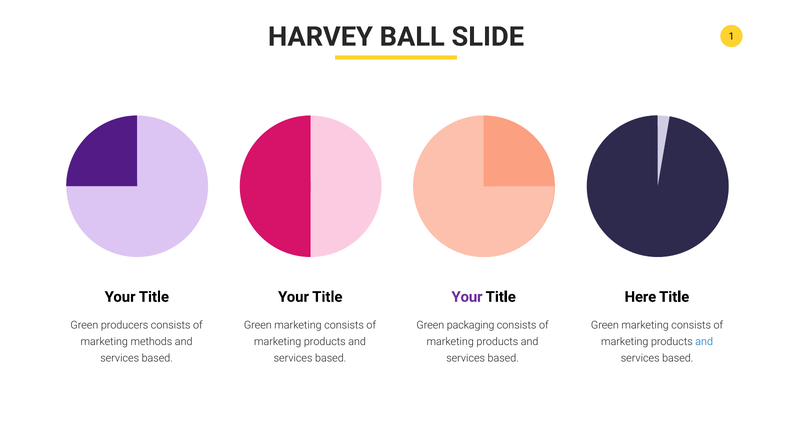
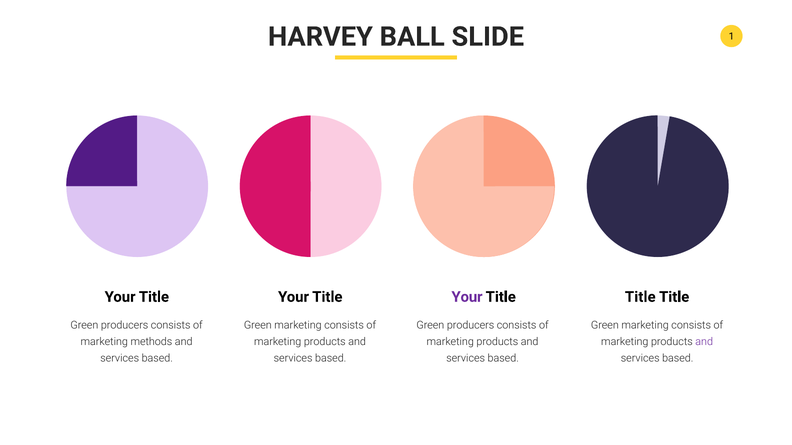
Here: Here -> Title (640, 297)
packaging: packaging -> producers (471, 326)
and colour: blue -> purple (704, 342)
